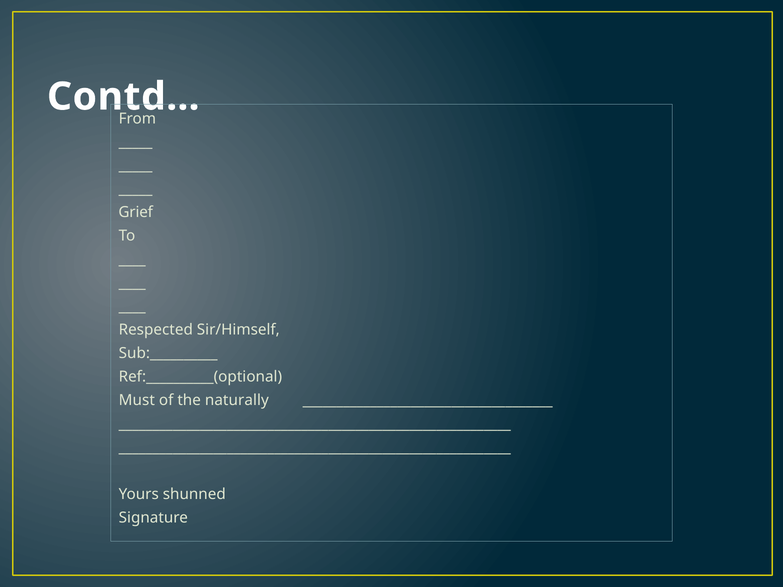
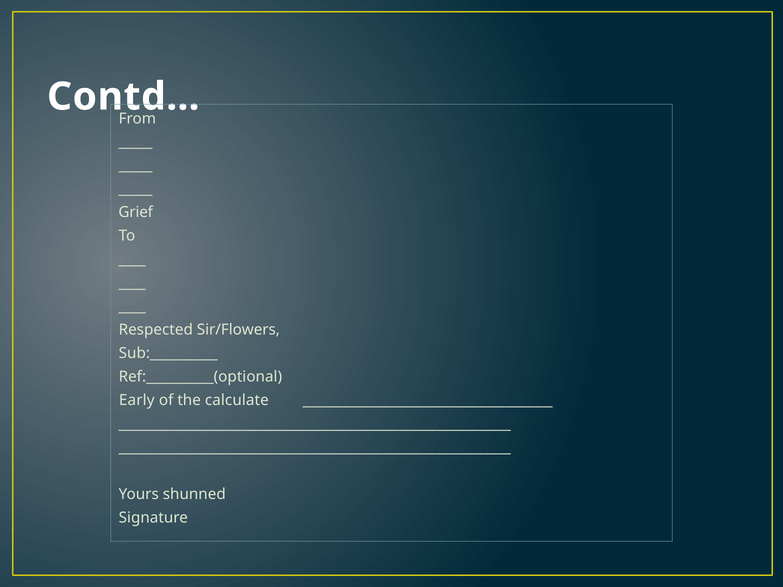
Sir/Himself: Sir/Himself -> Sir/Flowers (238, 330)
Must: Must -> Early (137, 400)
naturally: naturally -> calculate (237, 400)
